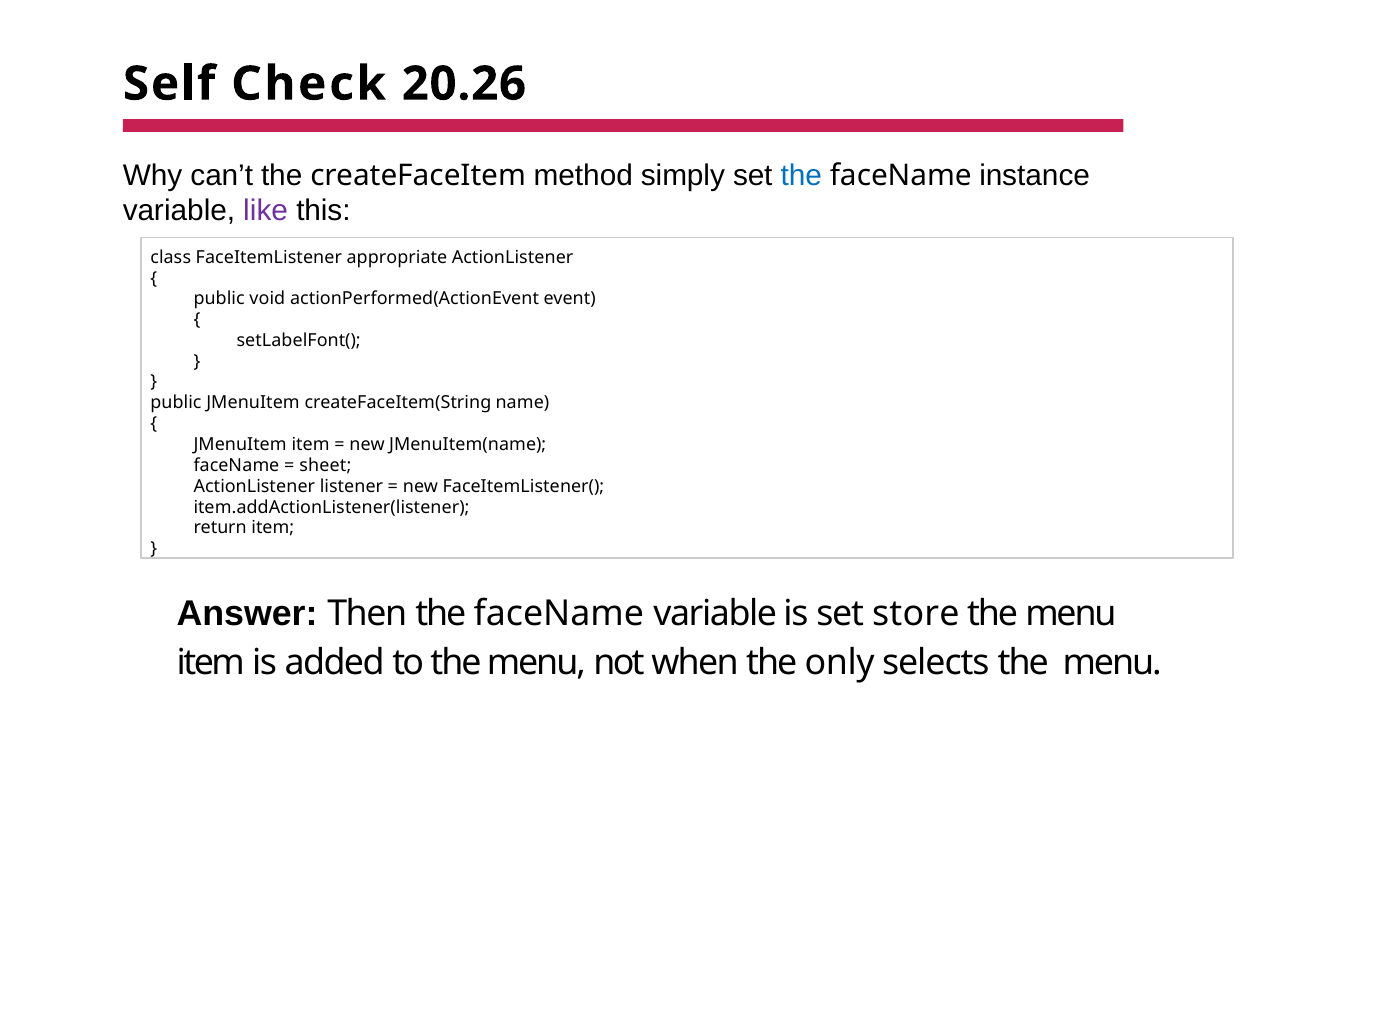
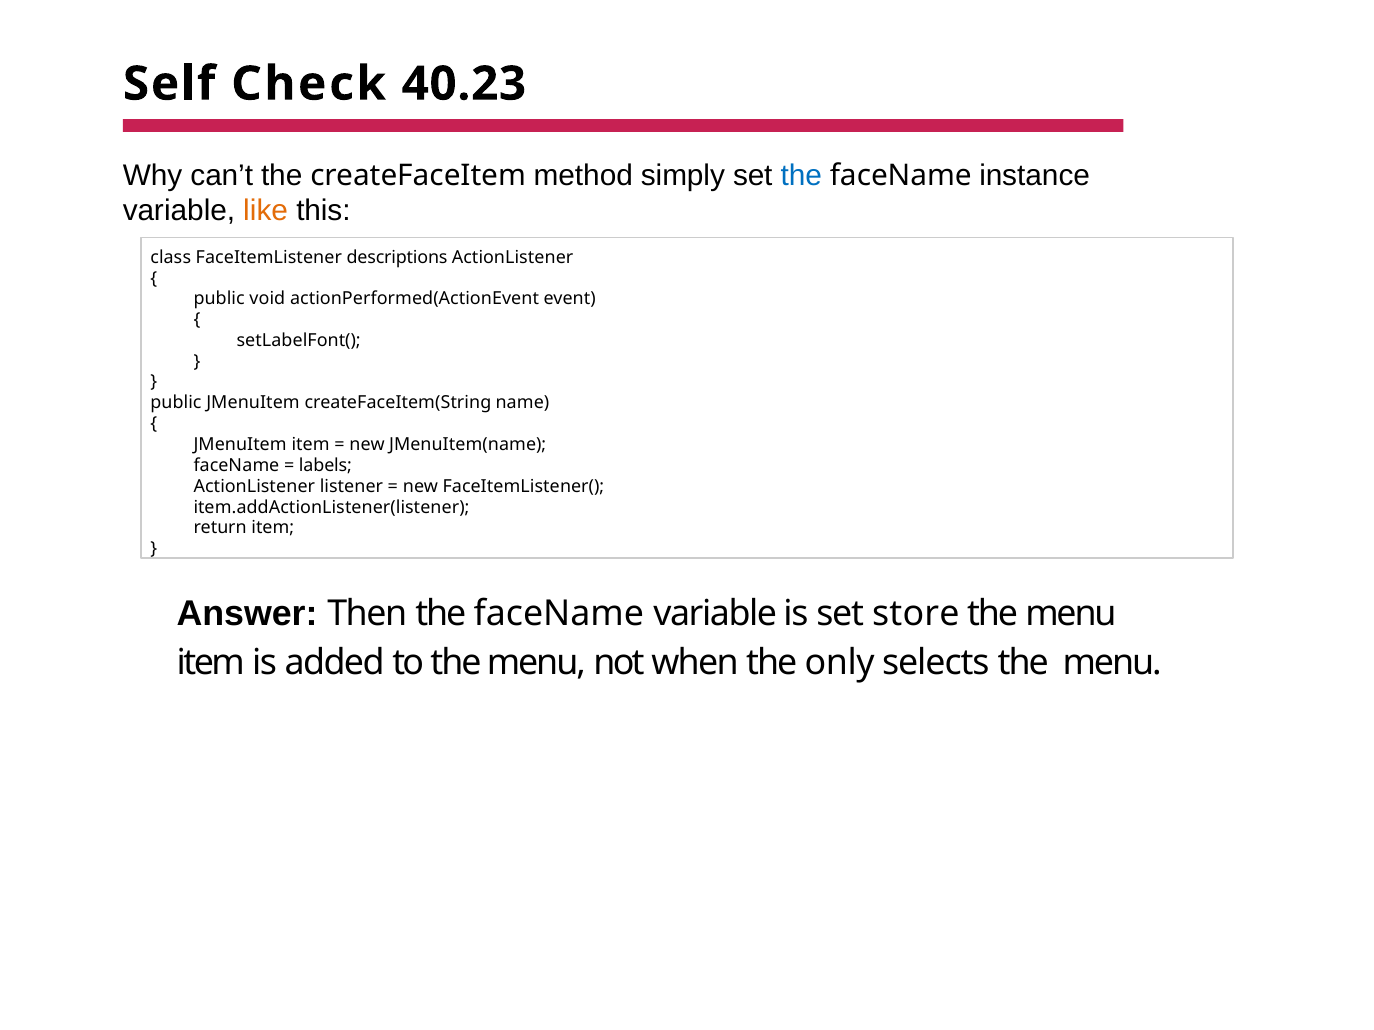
20.26: 20.26 -> 40.23 (464, 84)
like colour: purple -> orange (266, 211)
appropriate: appropriate -> descriptions (397, 258)
sheet: sheet -> labels (325, 466)
